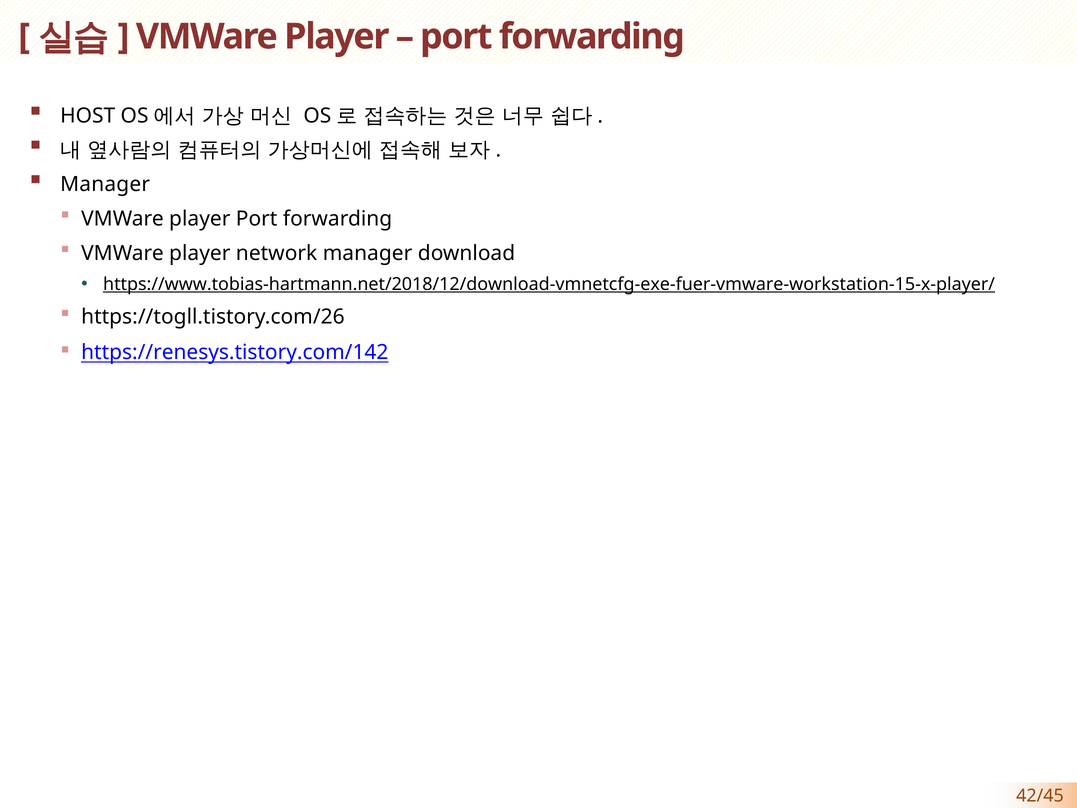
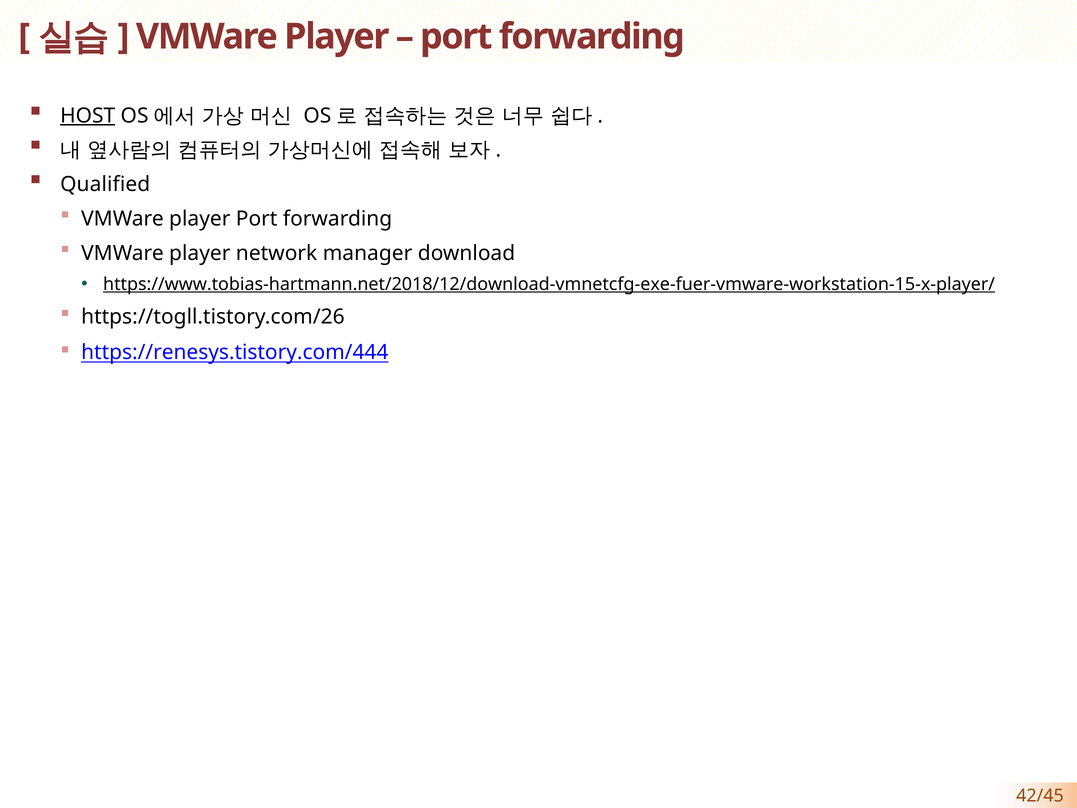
HOST underline: none -> present (88, 116)
Manager: Manager -> Qualified (105, 184)
https://renesys.tistory.com/142: https://renesys.tistory.com/142 -> https://renesys.tistory.com/444 (235, 352)
